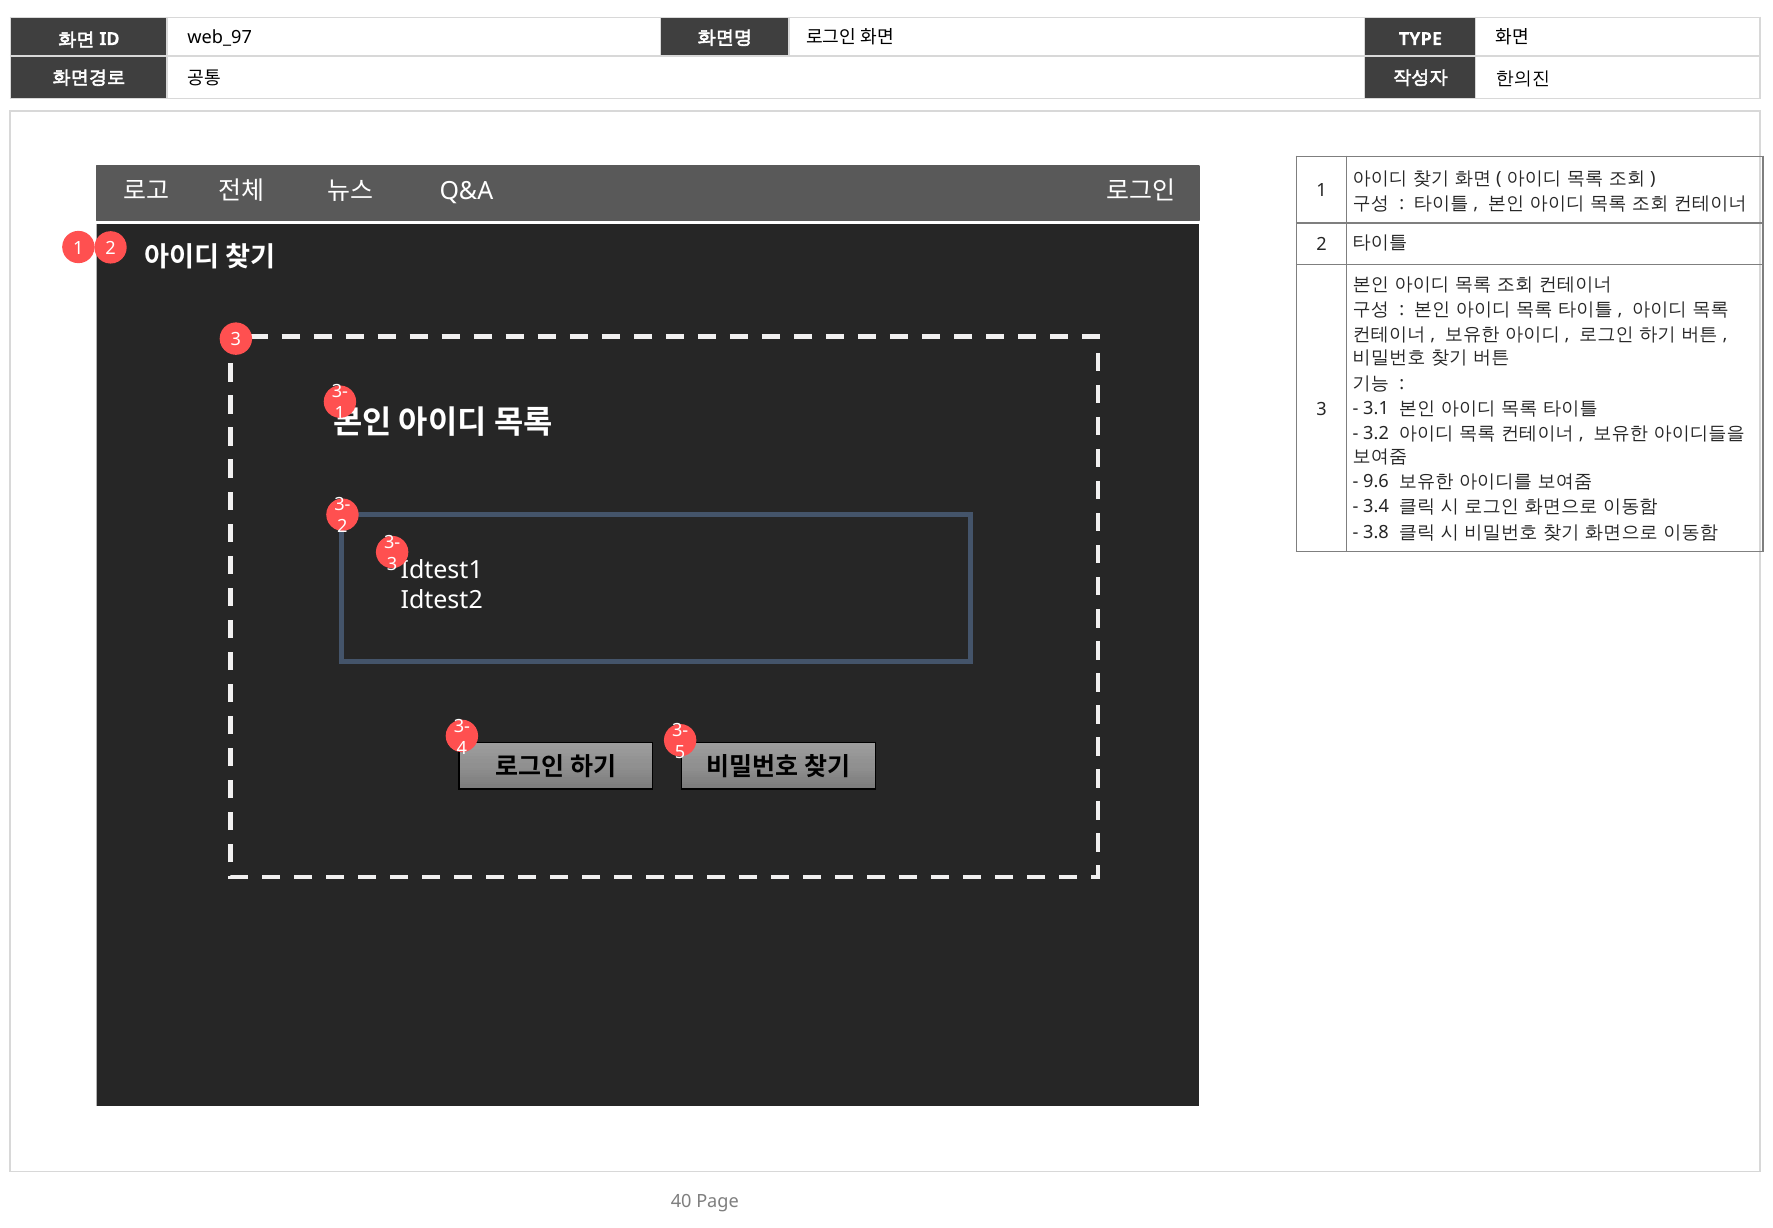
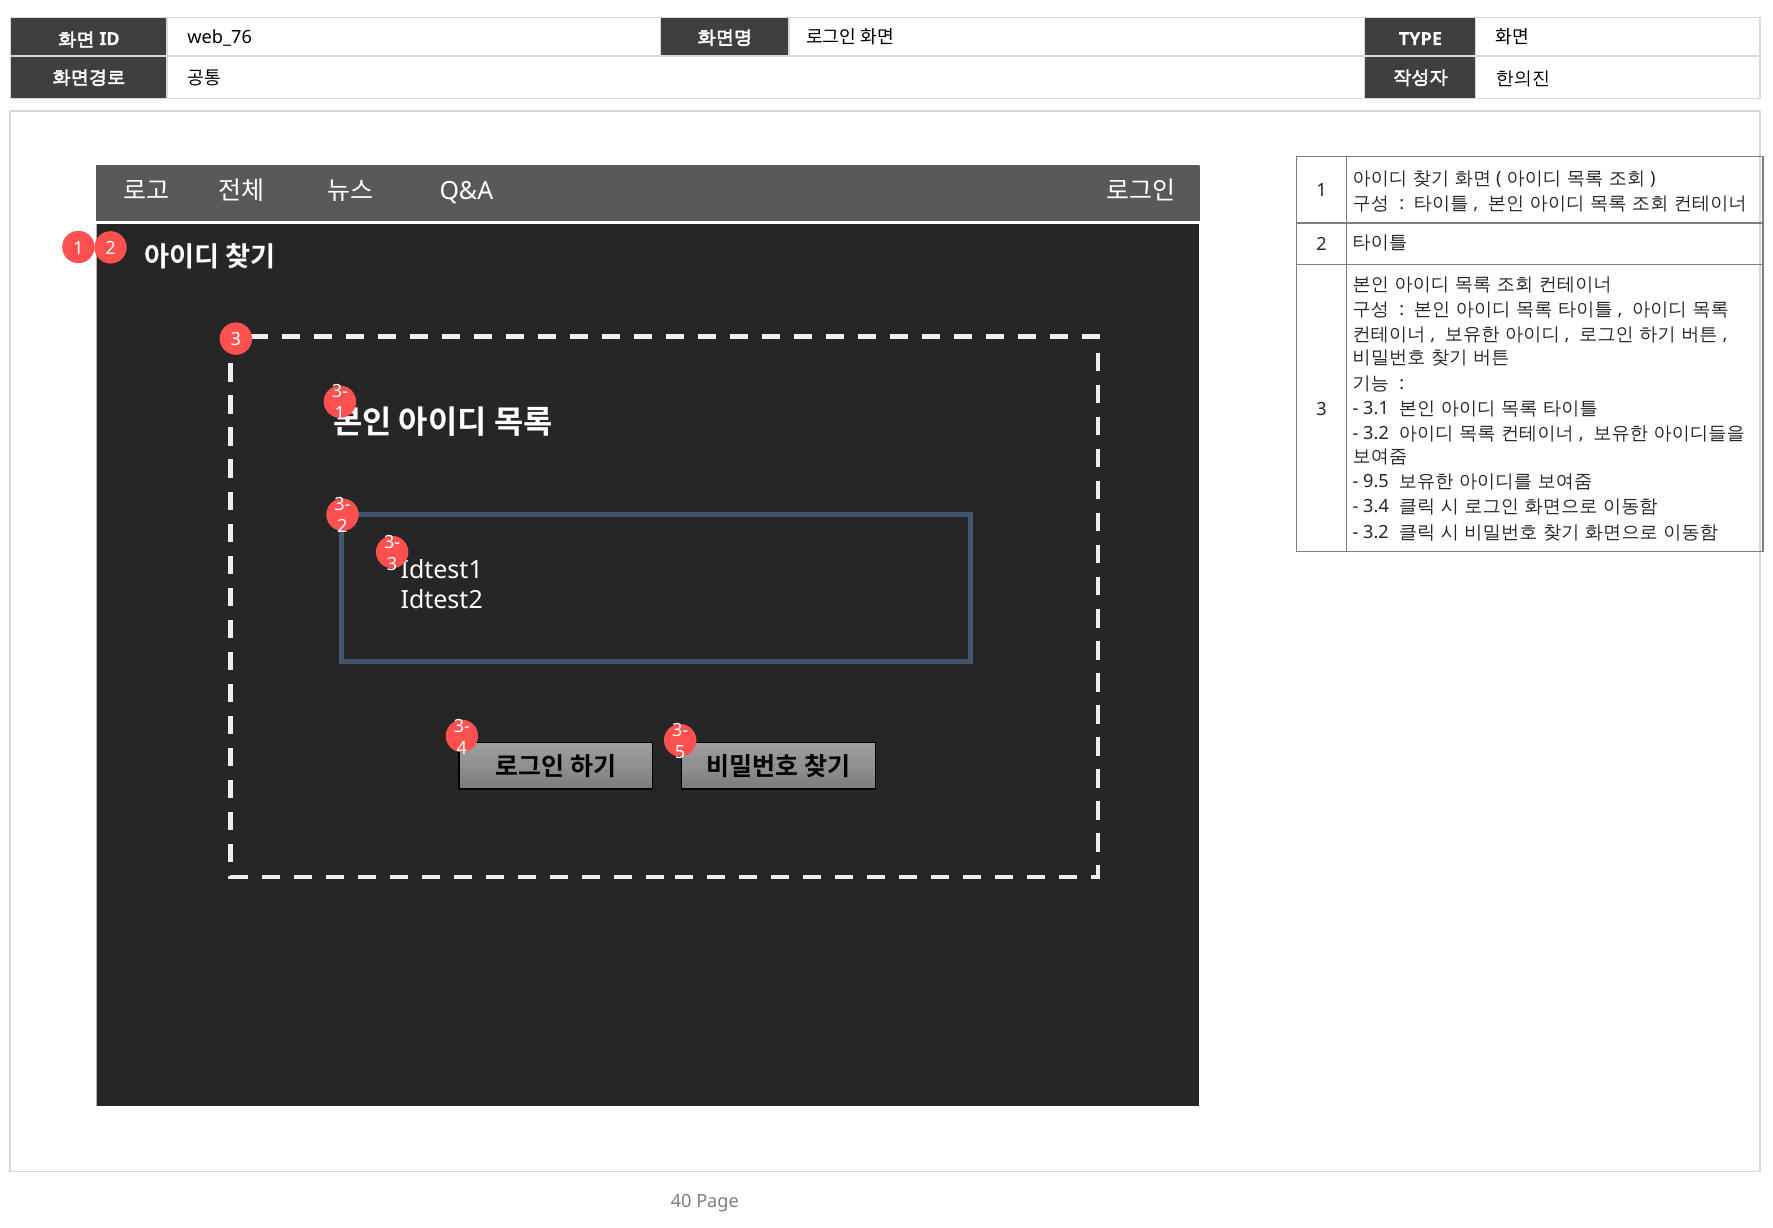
web_97: web_97 -> web_76 (220, 38)
9.6: 9.6 -> 9.5 (1376, 482)
3.8: 3.8 -> 3.2 (1376, 532)
